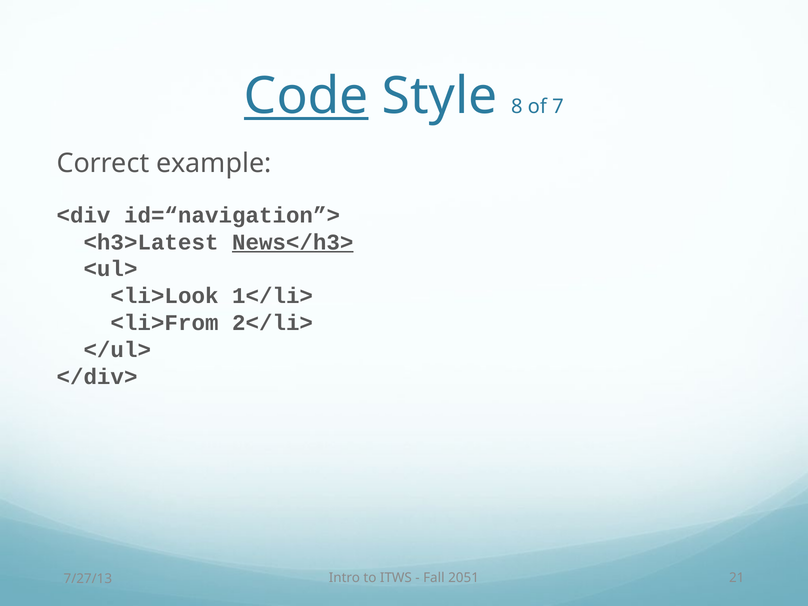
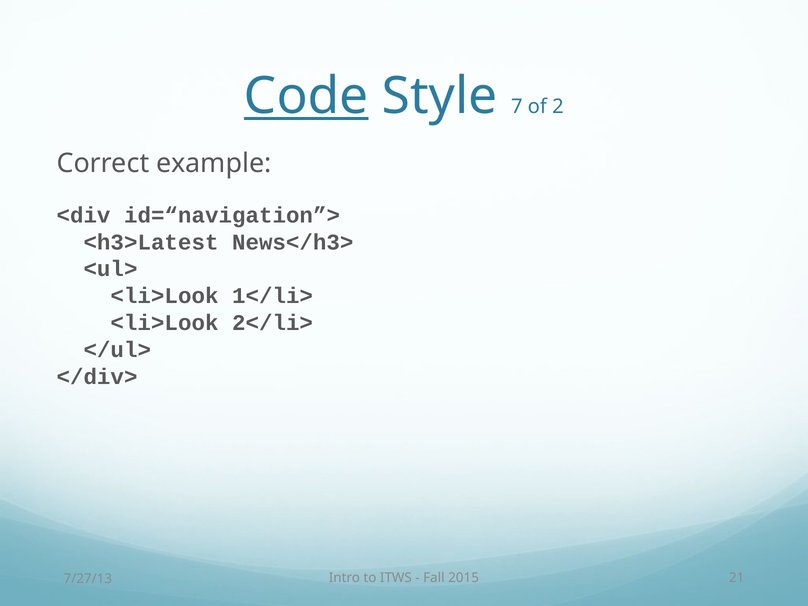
8: 8 -> 7 (517, 107)
7: 7 -> 2 (558, 107)
News</h3> underline: present -> none (293, 242)
<li>From: <li>From -> <li>Look (164, 323)
2051: 2051 -> 2015 (464, 578)
